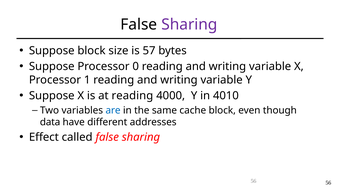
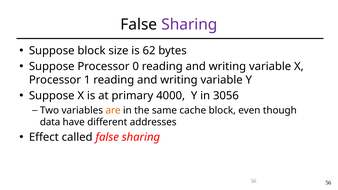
57: 57 -> 62 (149, 51)
at reading: reading -> primary (132, 96)
4010: 4010 -> 3056 (226, 96)
are colour: blue -> orange (113, 110)
